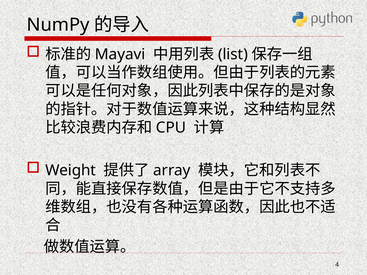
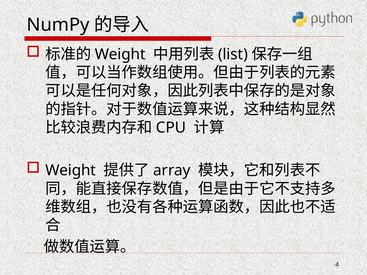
Mayavi: Mayavi -> Weight (120, 54)
